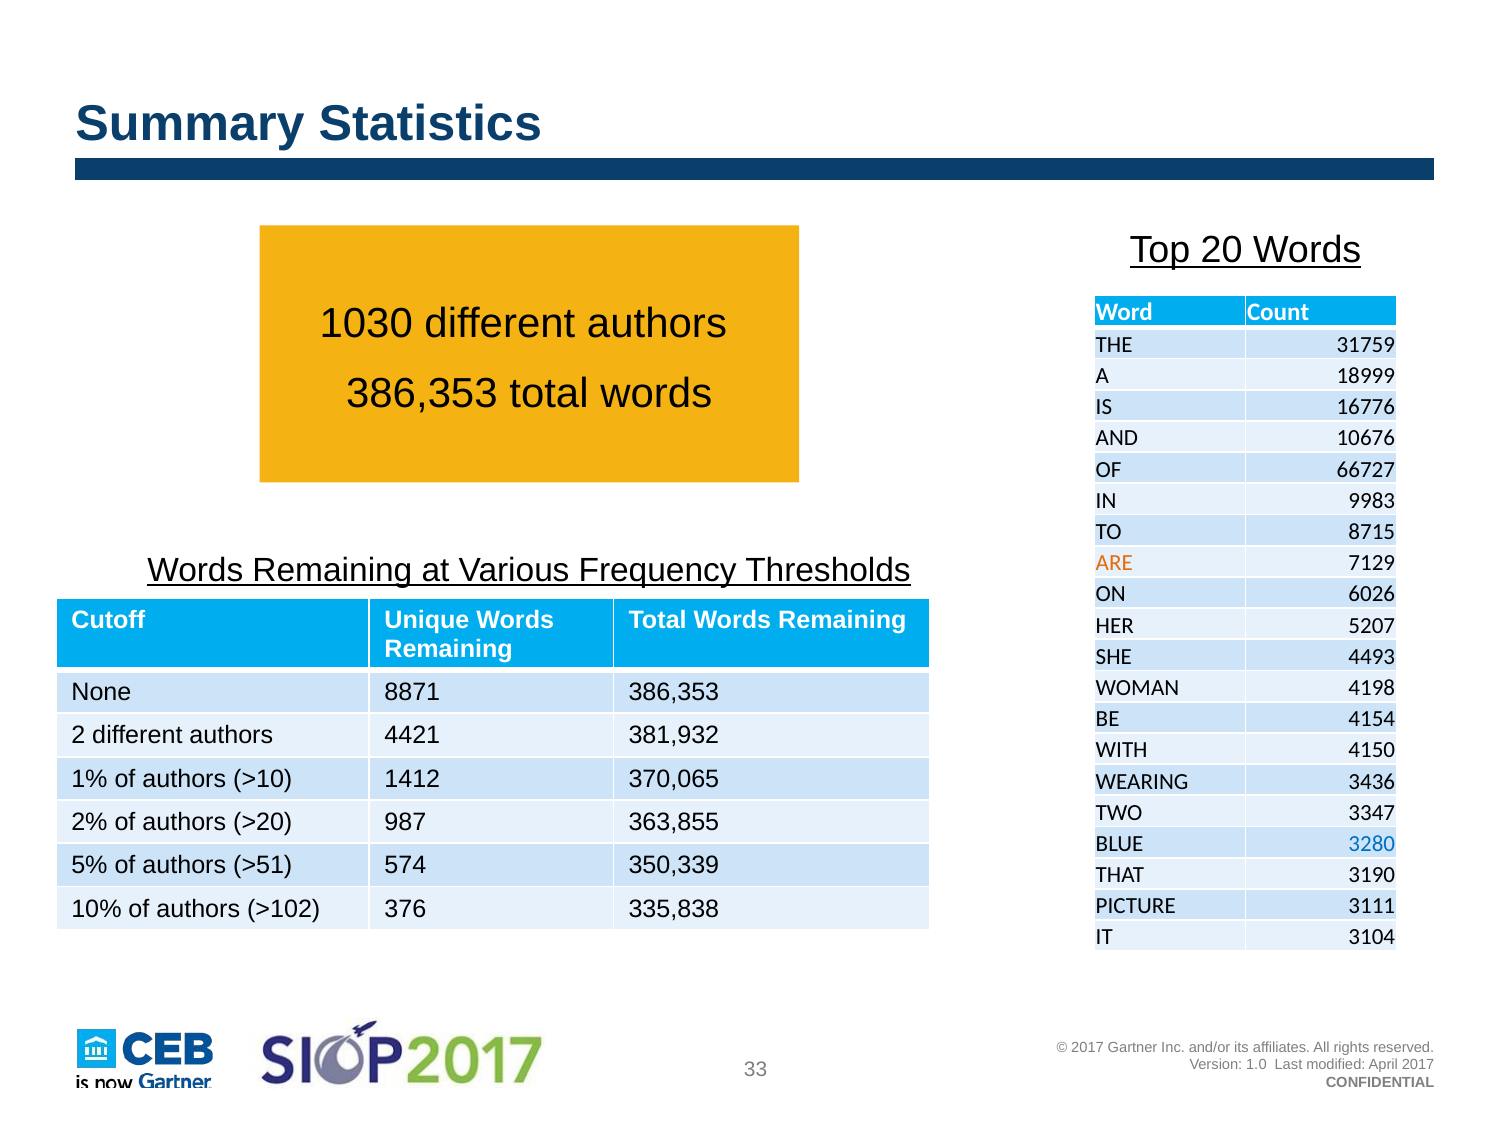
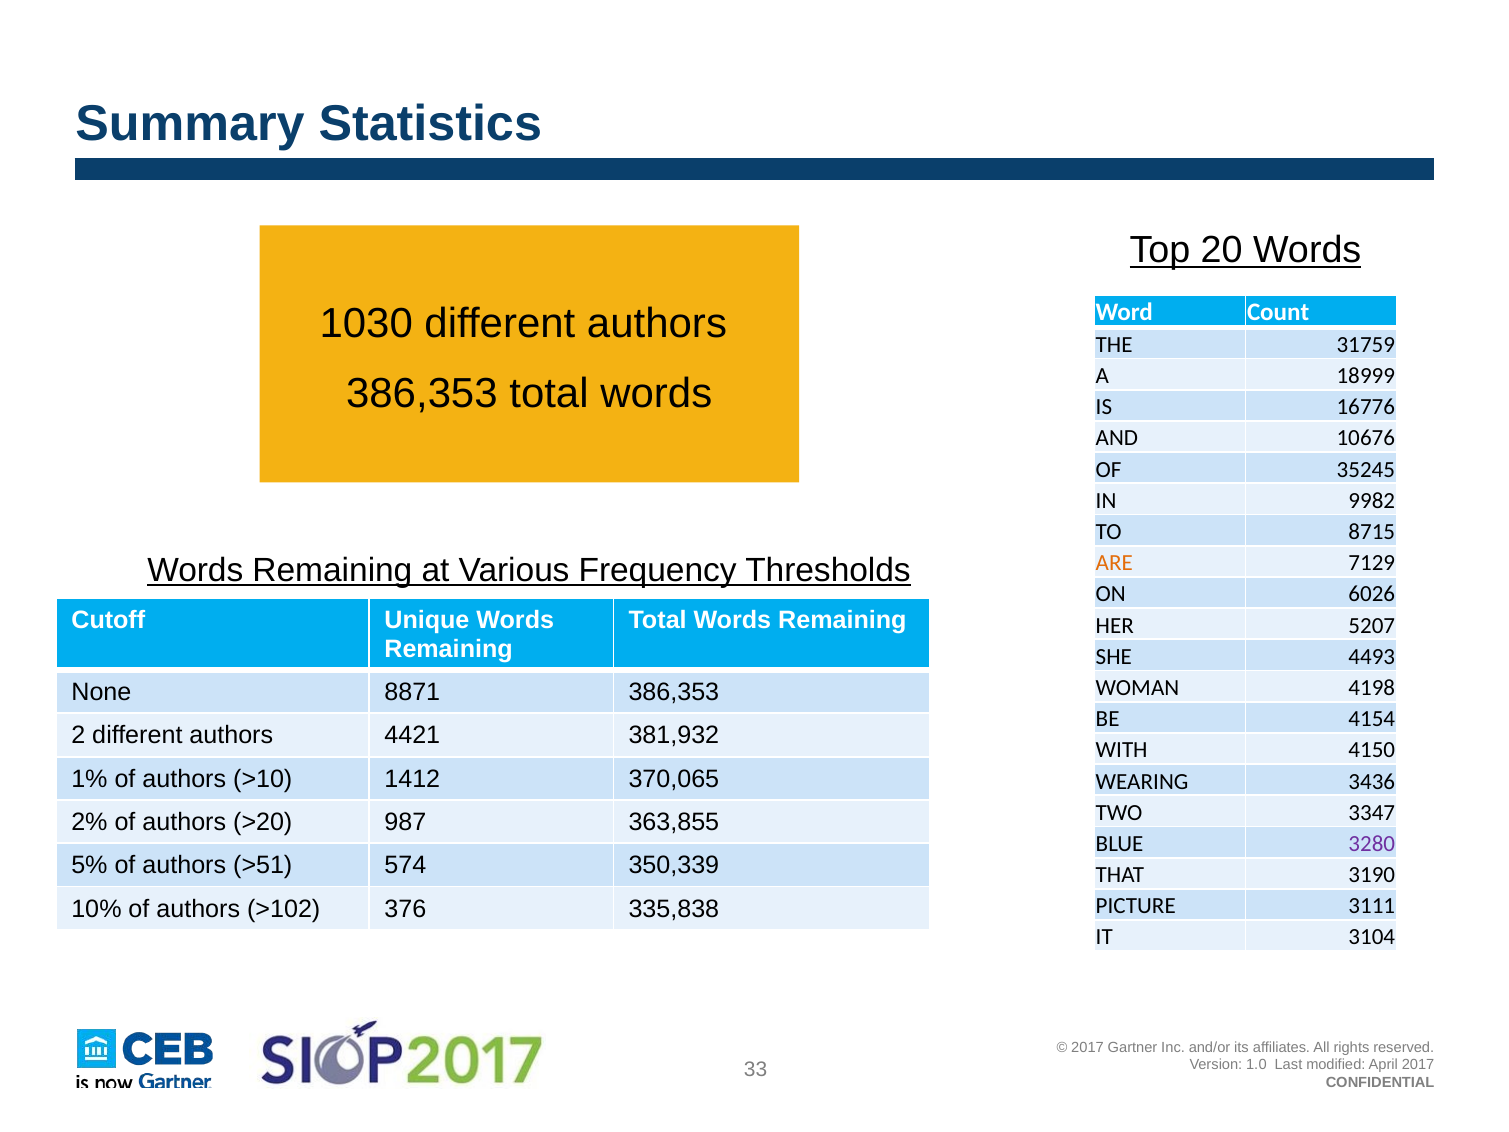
66727: 66727 -> 35245 (1366, 469)
9983: 9983 -> 9982 (1372, 501)
3280 colour: blue -> purple (1372, 844)
